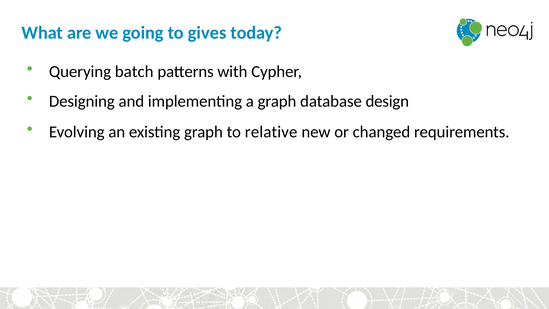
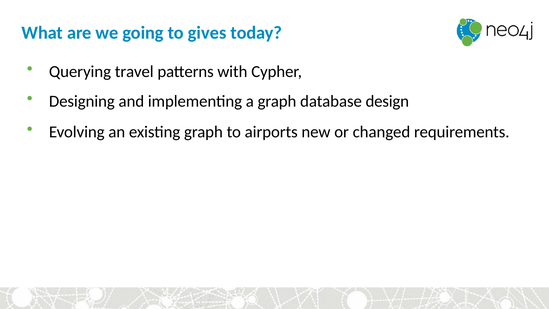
batch: batch -> travel (134, 72)
relative: relative -> airports (271, 132)
